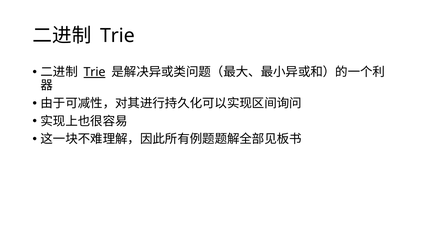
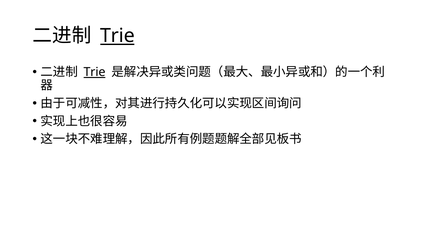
Trie underline: none -> present (117, 36)
